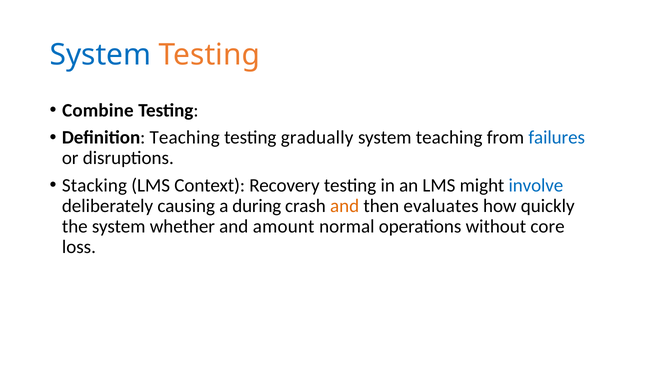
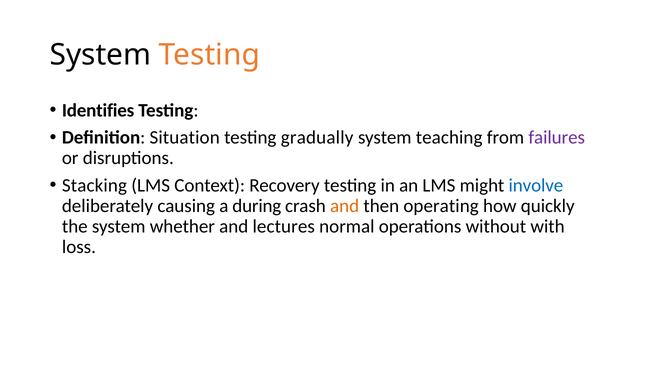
System colour: blue -> black (100, 55)
Combine: Combine -> Identifies (98, 110)
Definition Teaching: Teaching -> Situation (185, 137)
failures colour: blue -> purple (557, 137)
evaluates: evaluates -> operating (441, 206)
amount: amount -> lectures (284, 226)
core: core -> with (548, 226)
